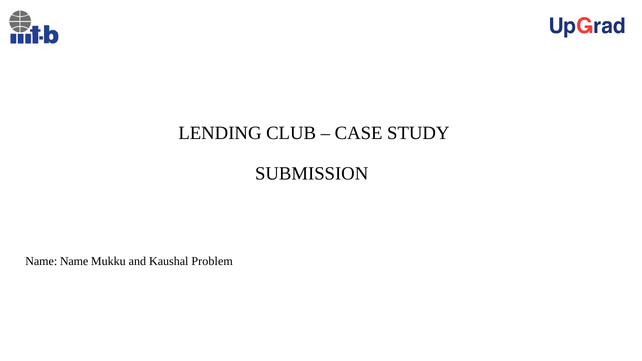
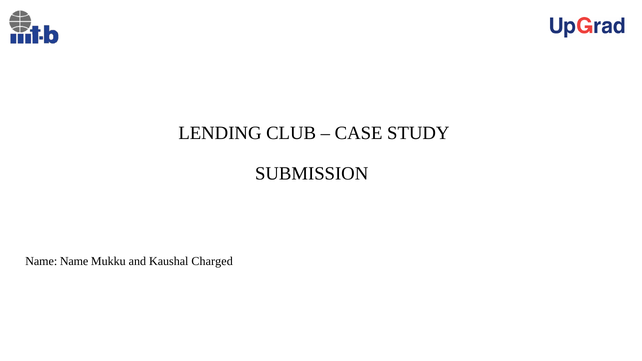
Problem: Problem -> Charged (212, 261)
